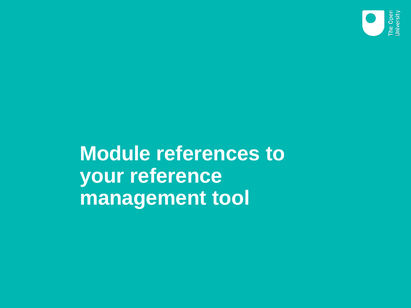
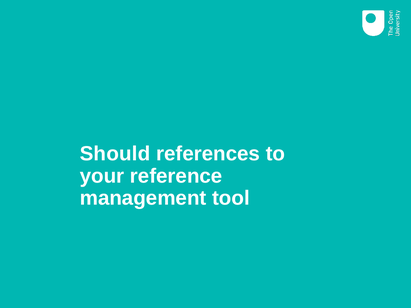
Module: Module -> Should (115, 154)
